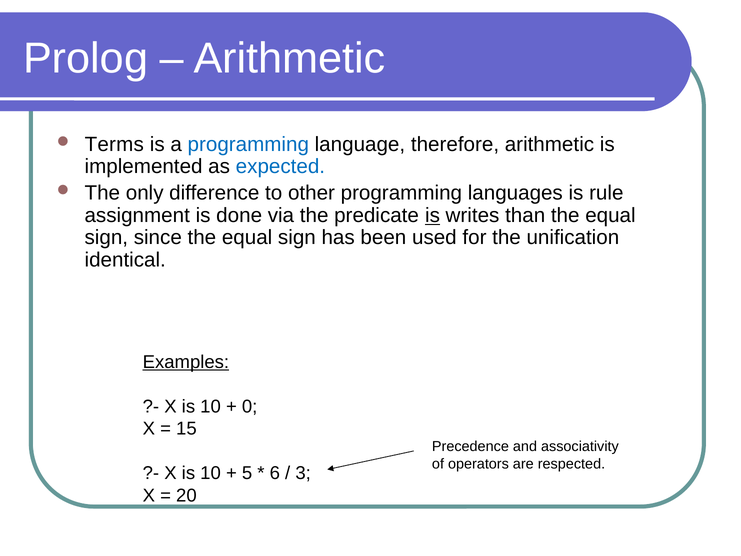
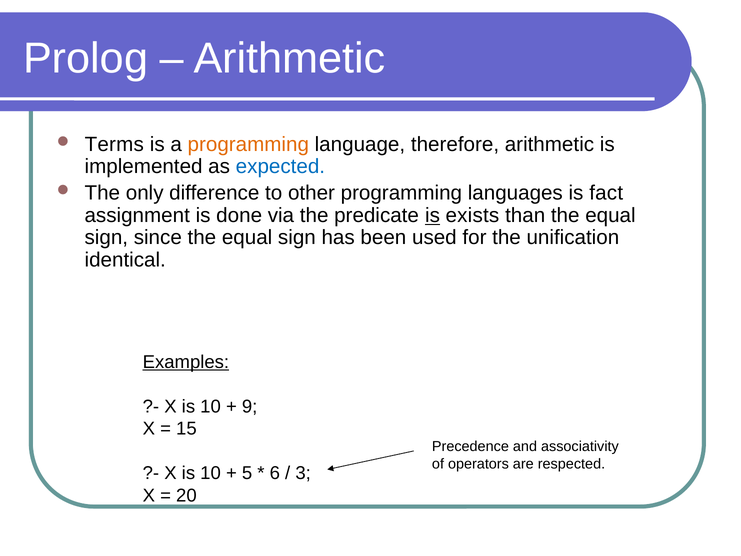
programming colour: blue -> orange (248, 144)
rule: rule -> fact (606, 193)
writes: writes -> exists (472, 215)
0: 0 -> 9 (250, 406)
